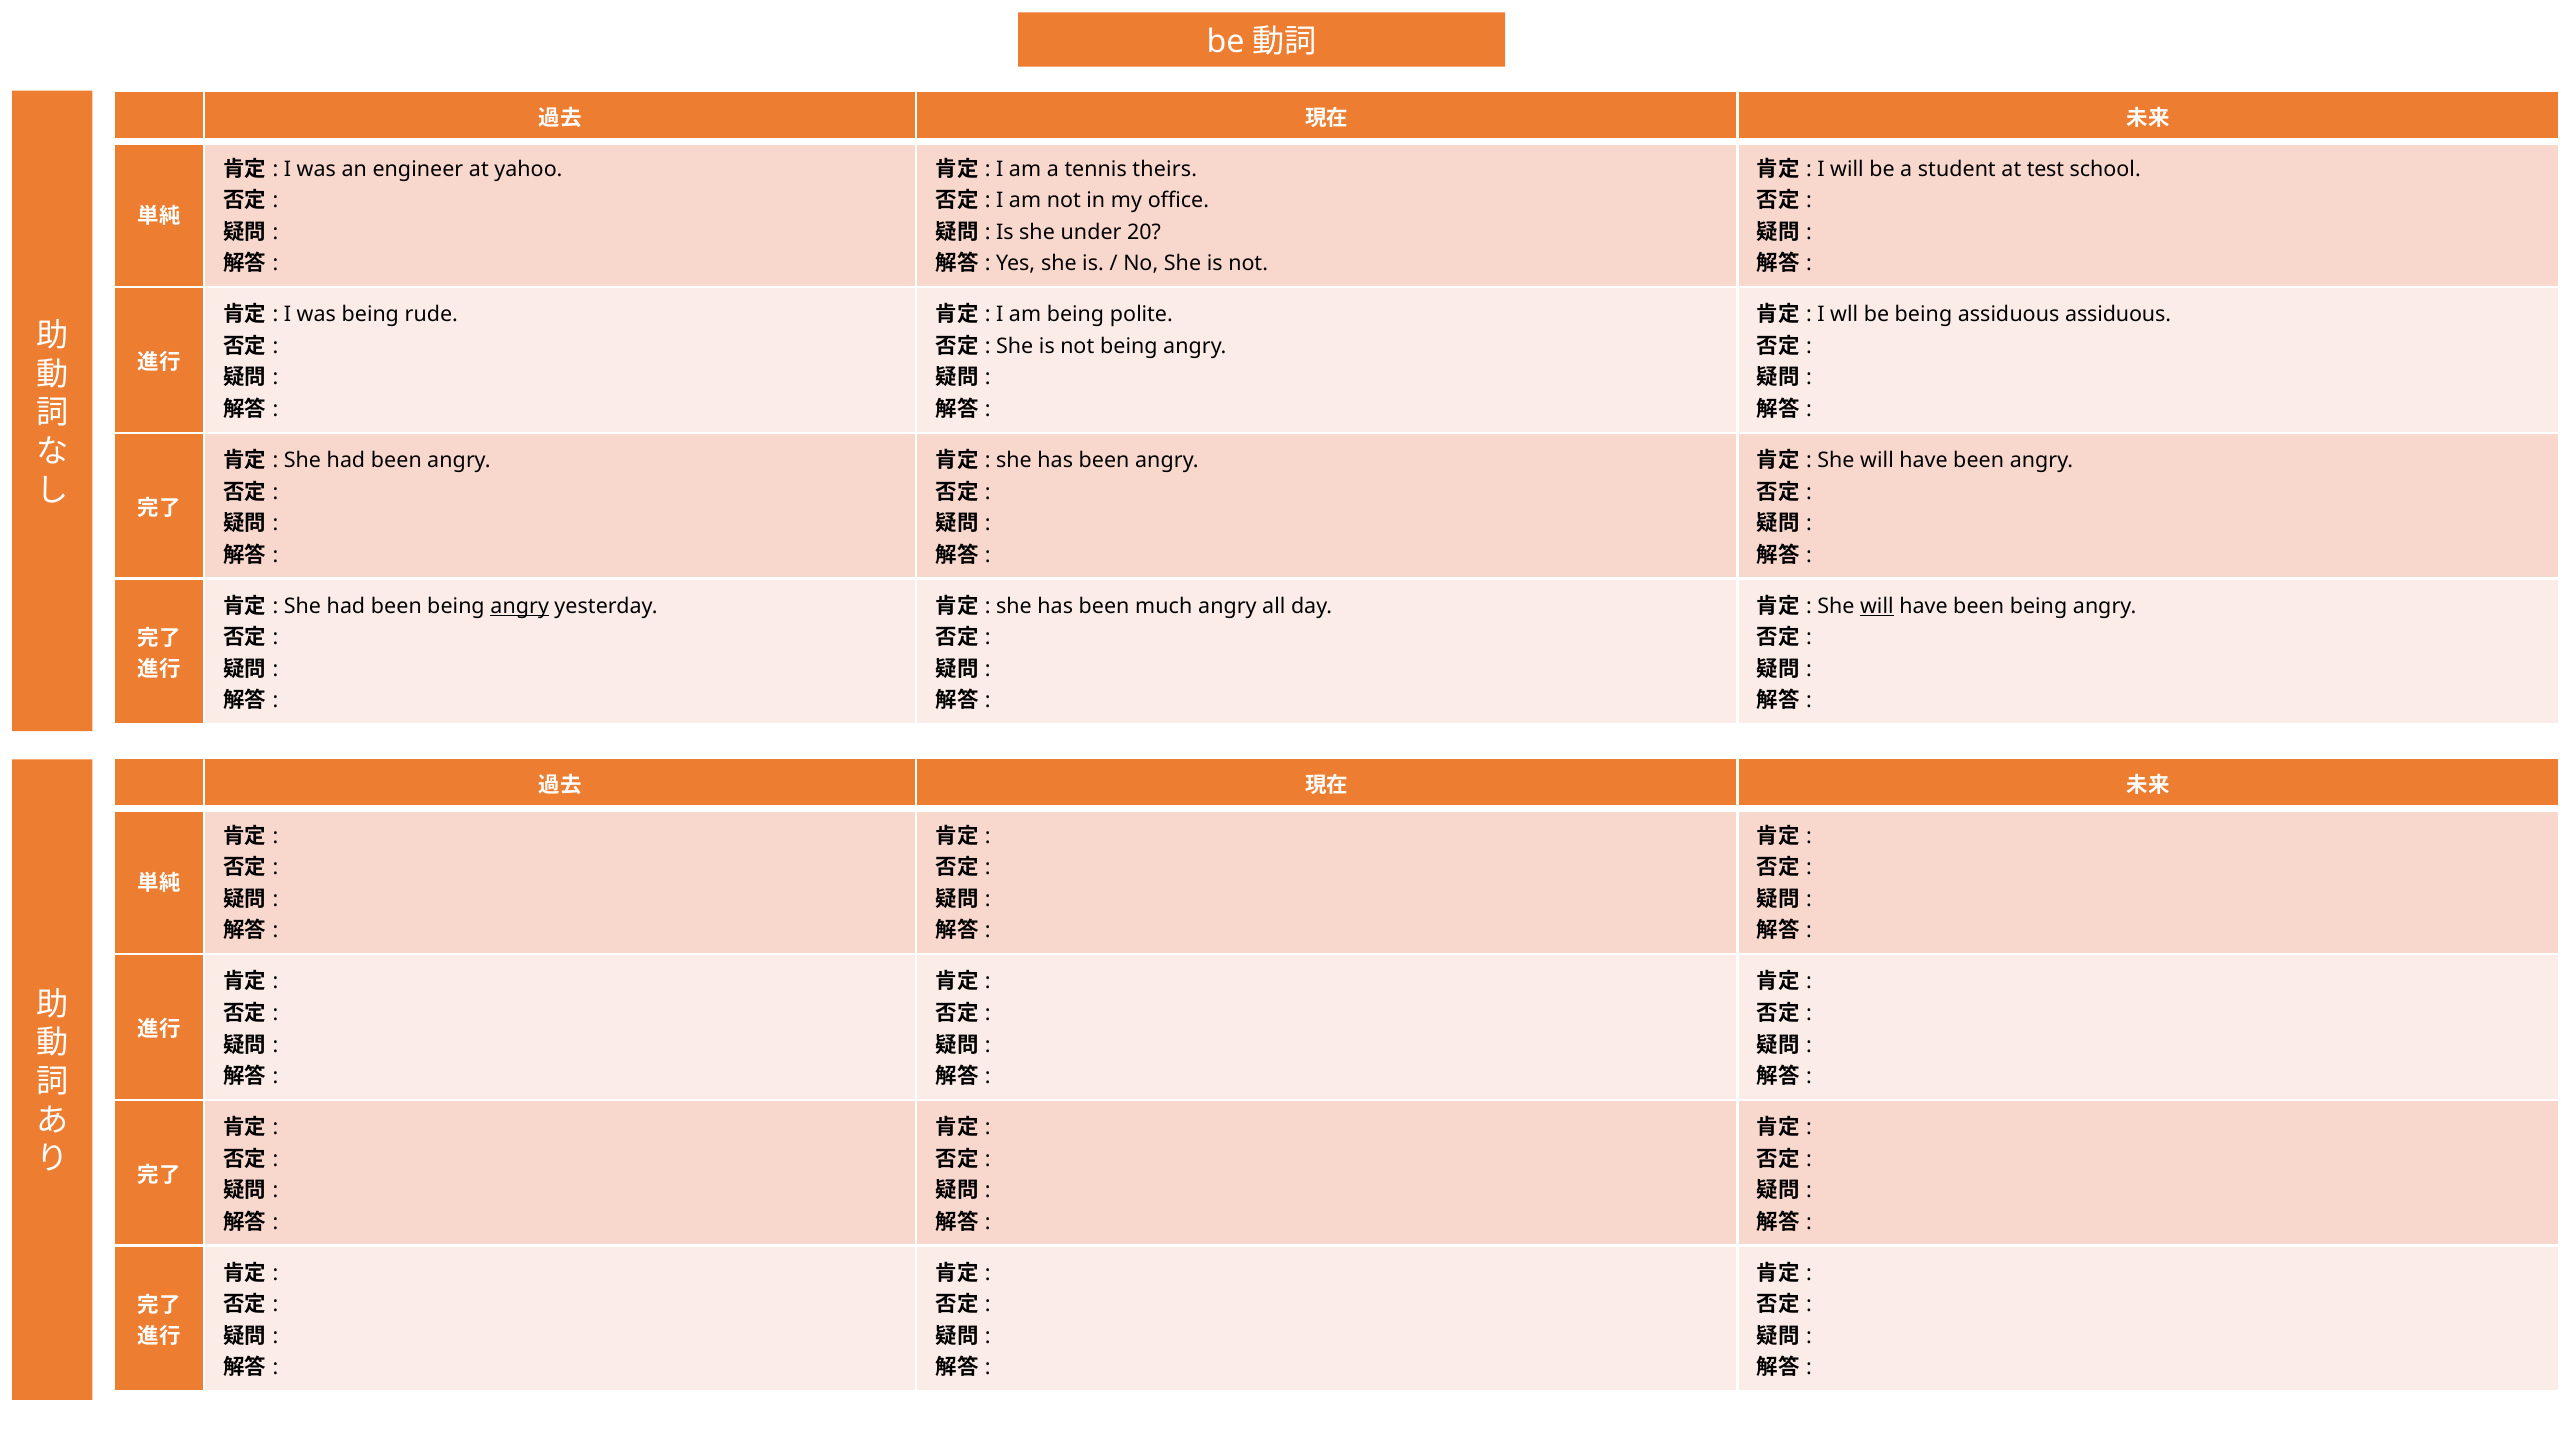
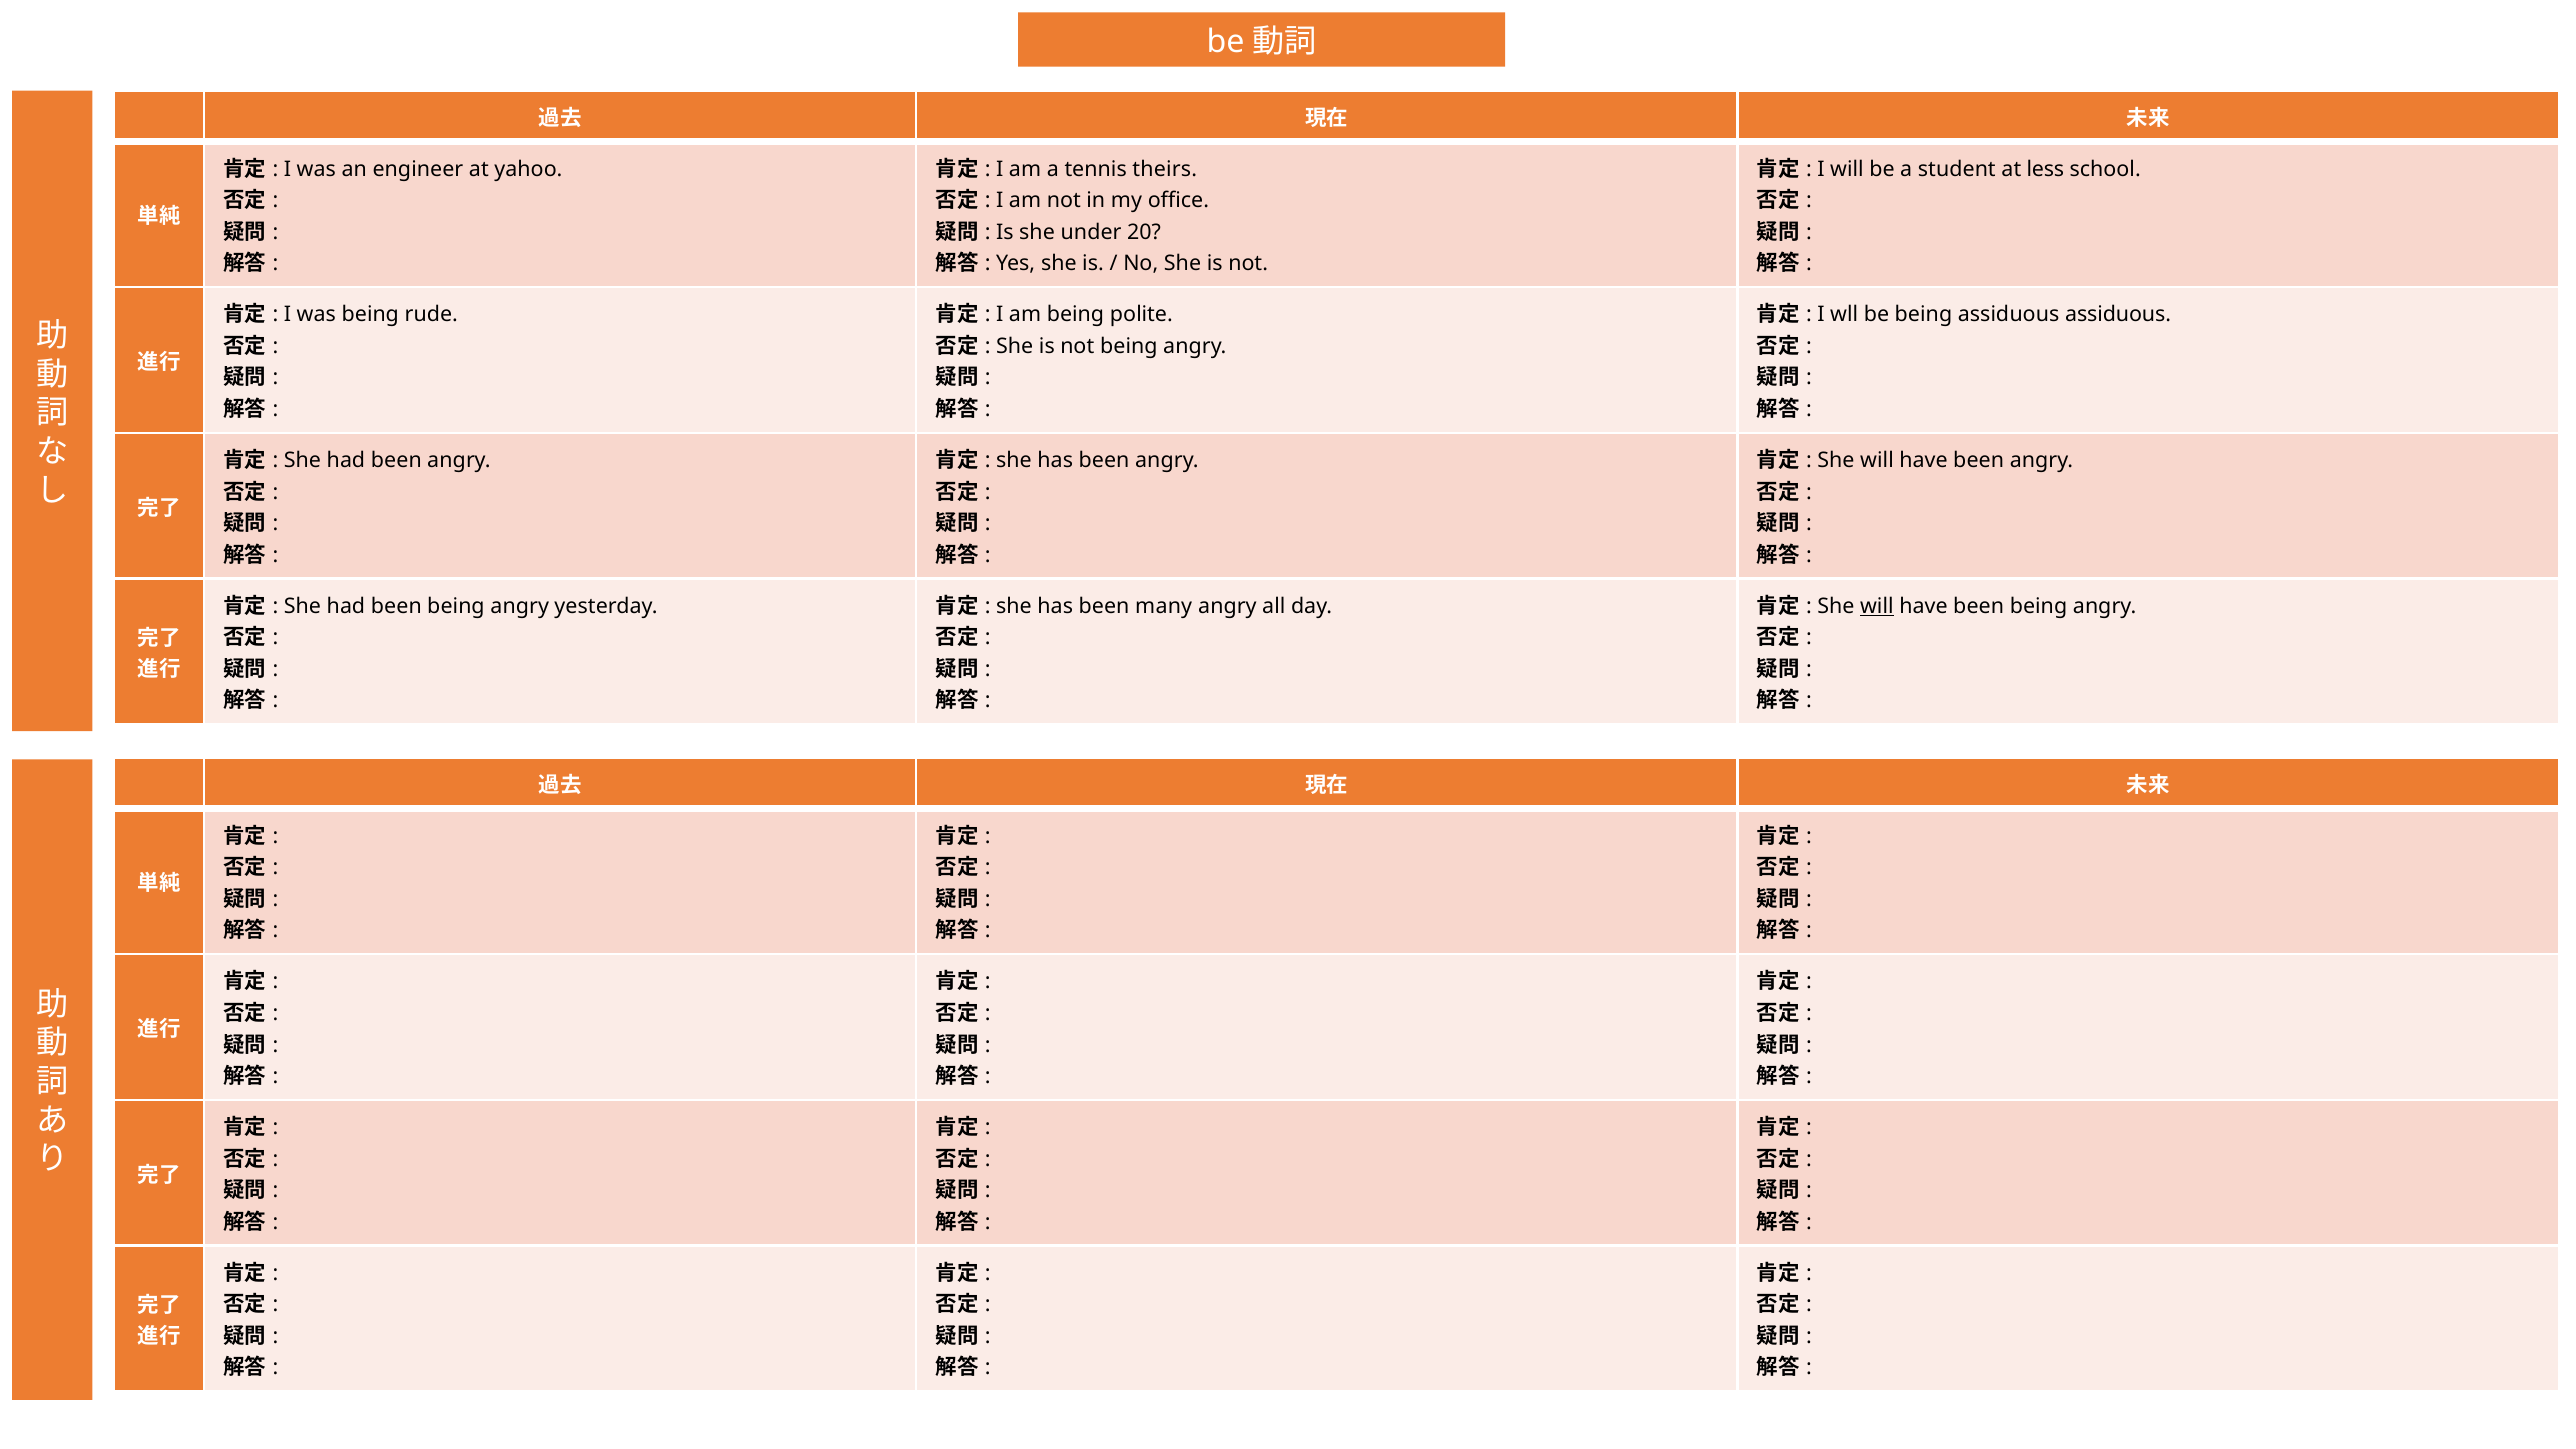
test: test -> less (2045, 169)
angry underline: present -> none (520, 606)
much: much -> many (1164, 606)
